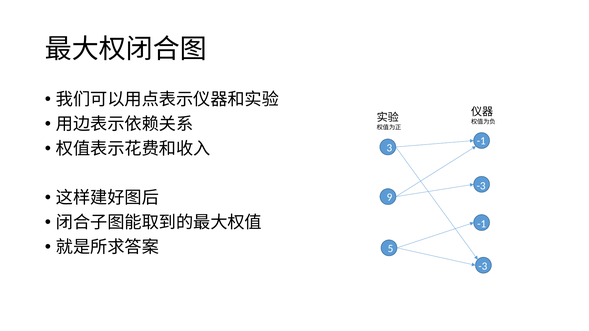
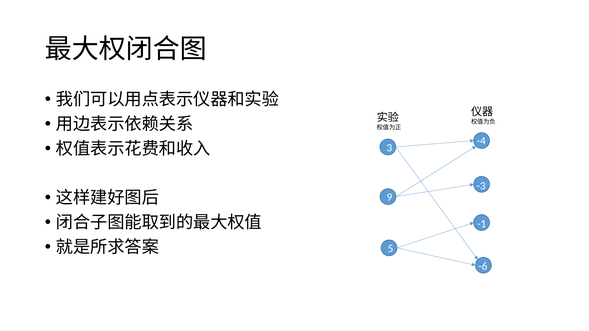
-1: -1 -> -4 (481, 141)
-3: -3 -> -6 (483, 266)
